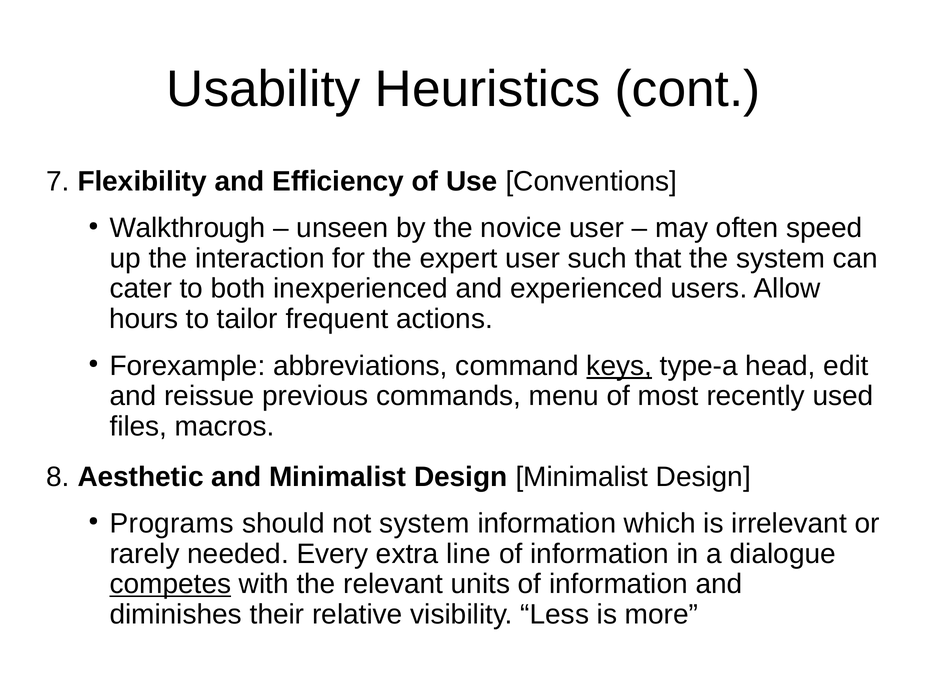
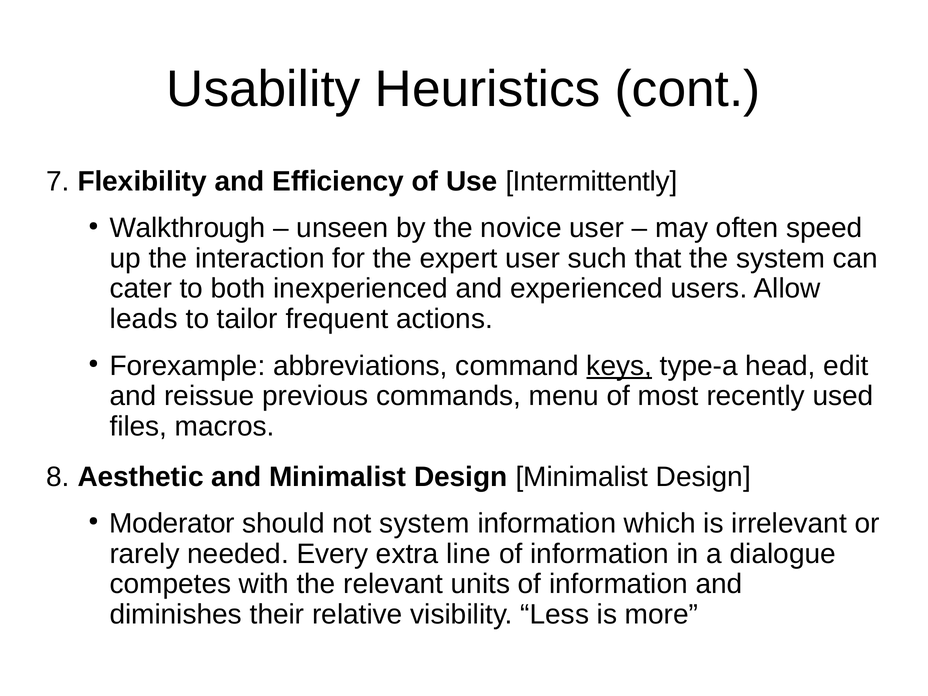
Conventions: Conventions -> Intermittently (591, 182)
hours: hours -> leads (144, 319)
Programs: Programs -> Moderator (172, 524)
competes underline: present -> none (170, 584)
